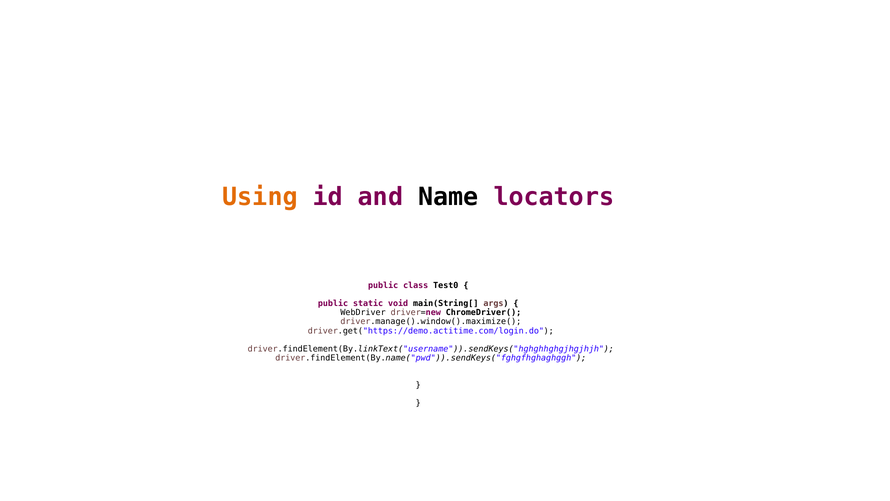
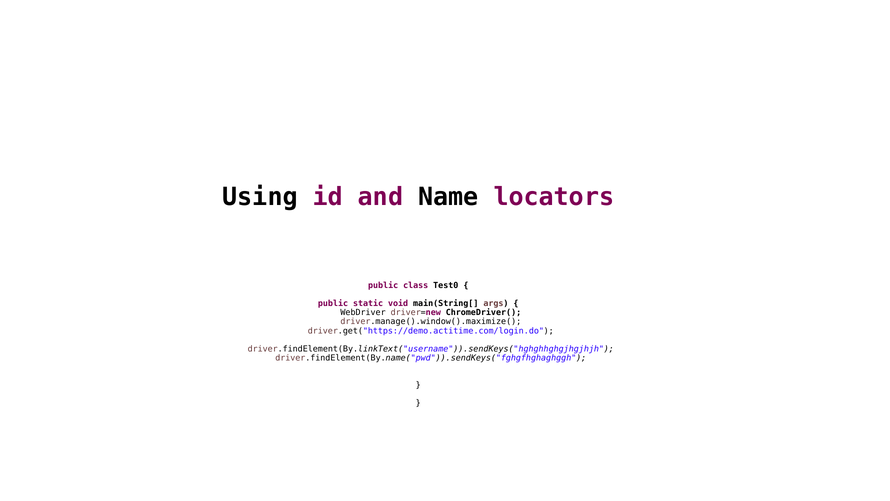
Using colour: orange -> black (260, 197)
